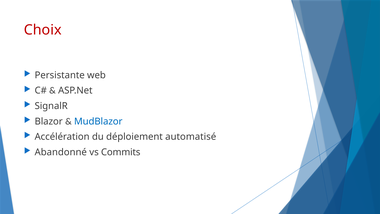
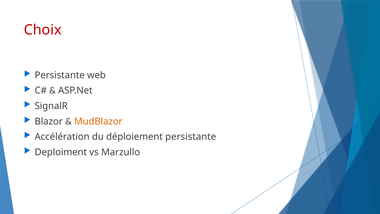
MudBlazor colour: blue -> orange (98, 121)
déploiement automatisé: automatisé -> persistante (191, 137)
Abandonné: Abandonné -> Deploiment (61, 152)
Commits: Commits -> Marzullo (121, 152)
